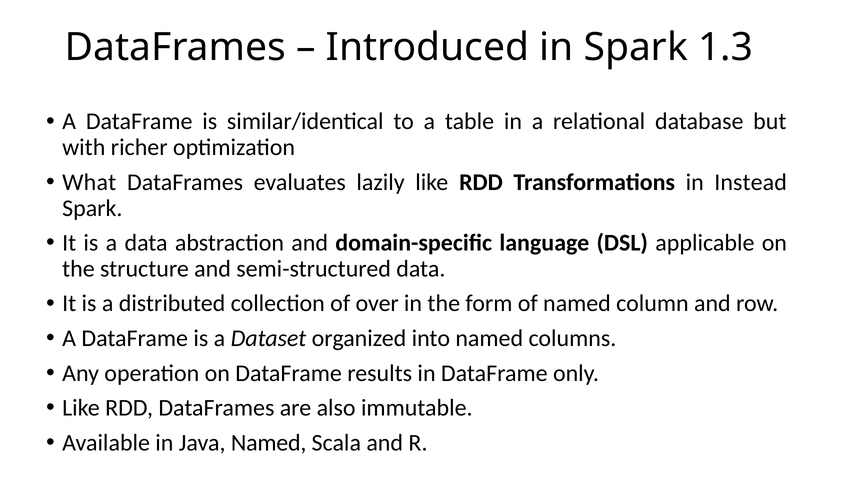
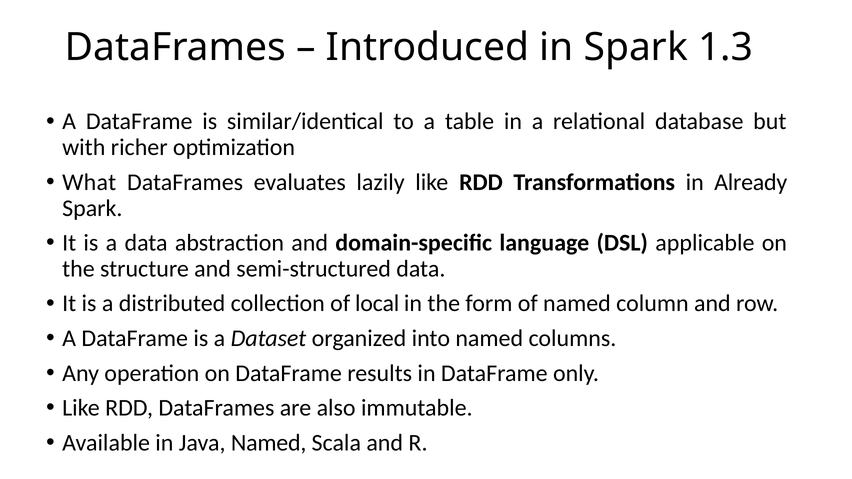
Instead: Instead -> Already (751, 182)
over: over -> local (377, 304)
